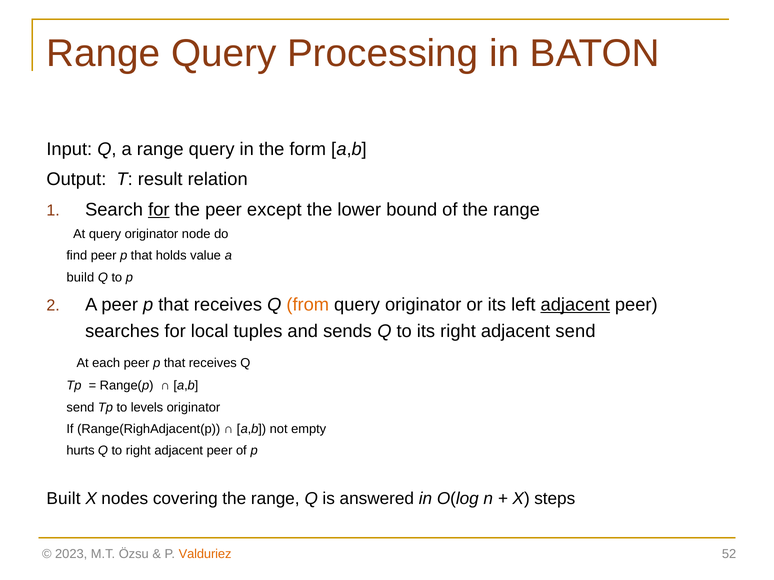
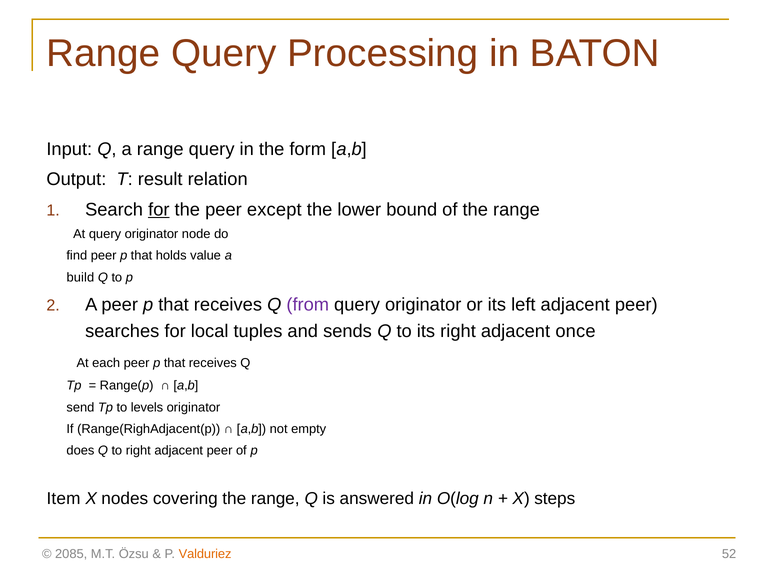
from colour: orange -> purple (308, 305)
adjacent underline: present -> none (575, 305)
adjacent send: send -> once (575, 331)
hurts: hurts -> does (80, 451)
Built: Built -> Item (63, 499)
2023: 2023 -> 2085 (71, 554)
